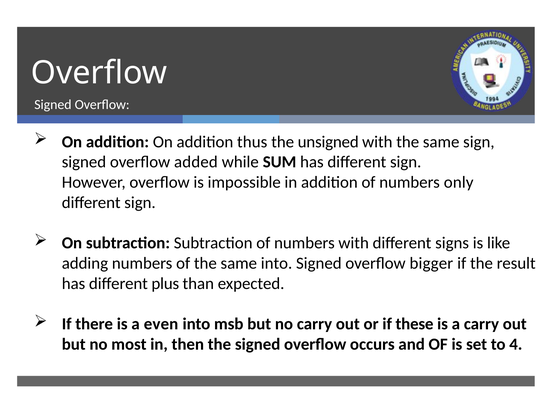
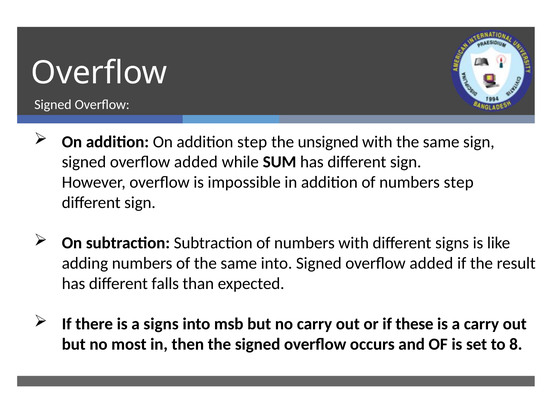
addition thus: thus -> step (252, 142)
numbers only: only -> step (459, 182)
bigger: bigger -> added (431, 263)
plus: plus -> falls (165, 283)
a even: even -> signs (161, 324)
4: 4 -> 8 (516, 344)
